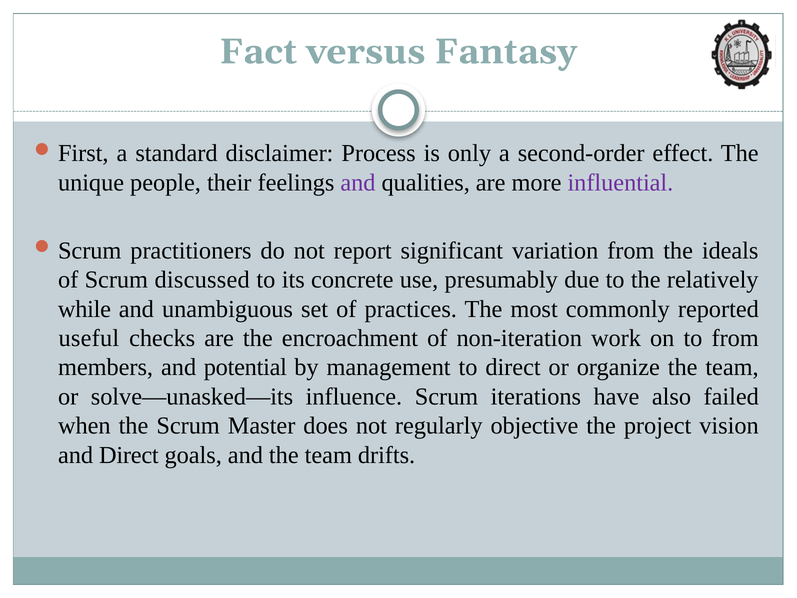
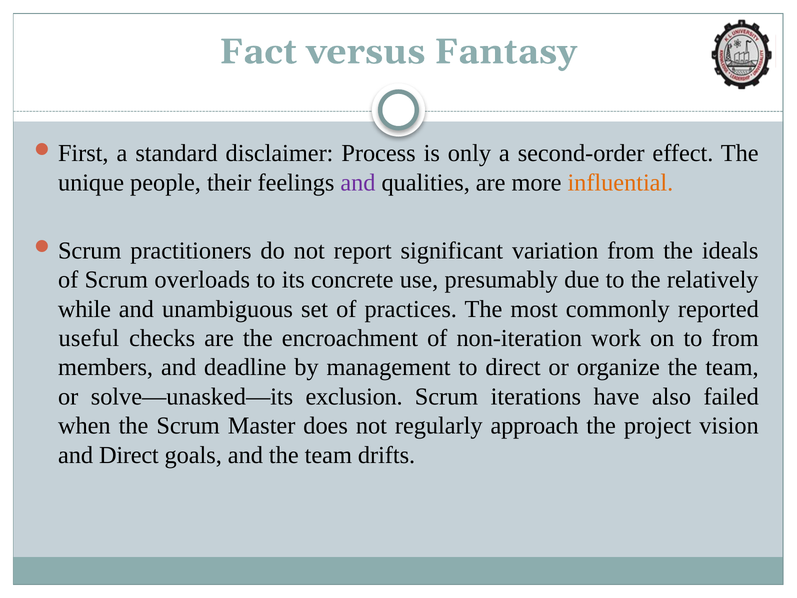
influential colour: purple -> orange (620, 182)
discussed: discussed -> overloads (202, 280)
potential: potential -> deadline (245, 367)
influence: influence -> exclusion (354, 396)
objective: objective -> approach (534, 426)
